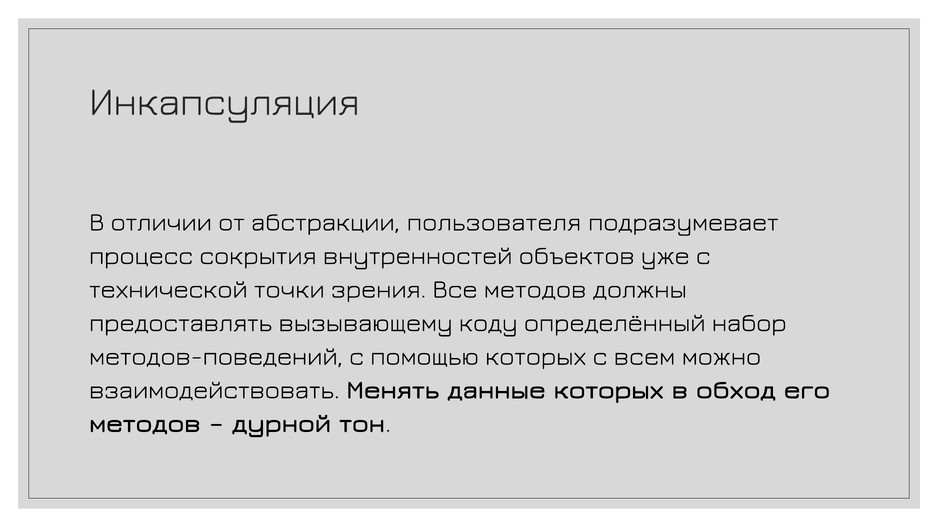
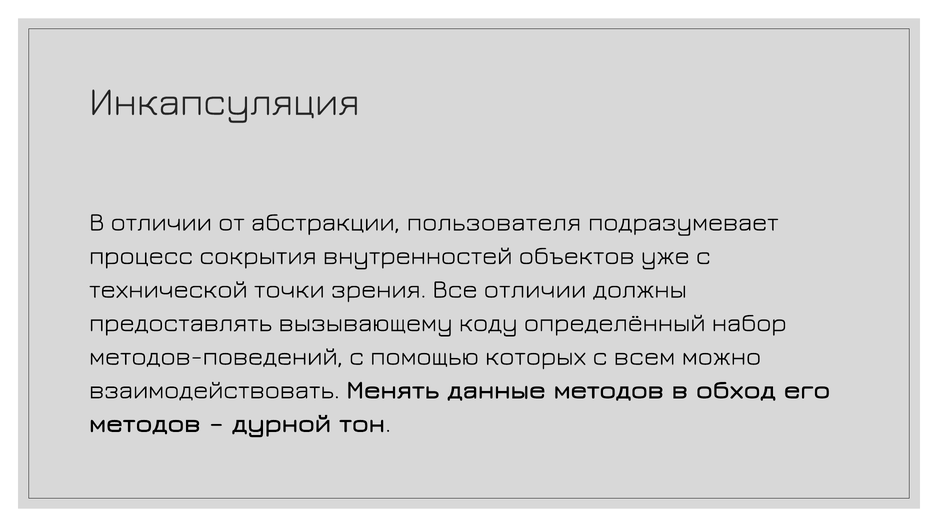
Все методов: методов -> отличии (535, 290)
данные которых: которых -> методов (609, 390)
